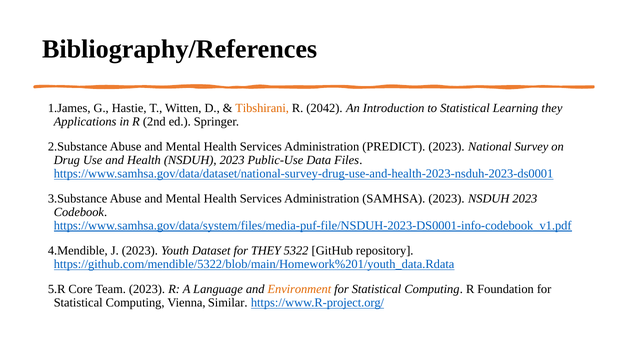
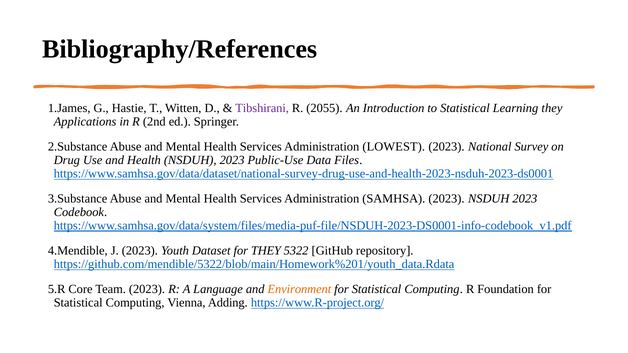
Tibshirani colour: orange -> purple (262, 108)
2042: 2042 -> 2055 (324, 108)
PREDICT: PREDICT -> LOWEST (394, 147)
Similar: Similar -> Adding (228, 303)
